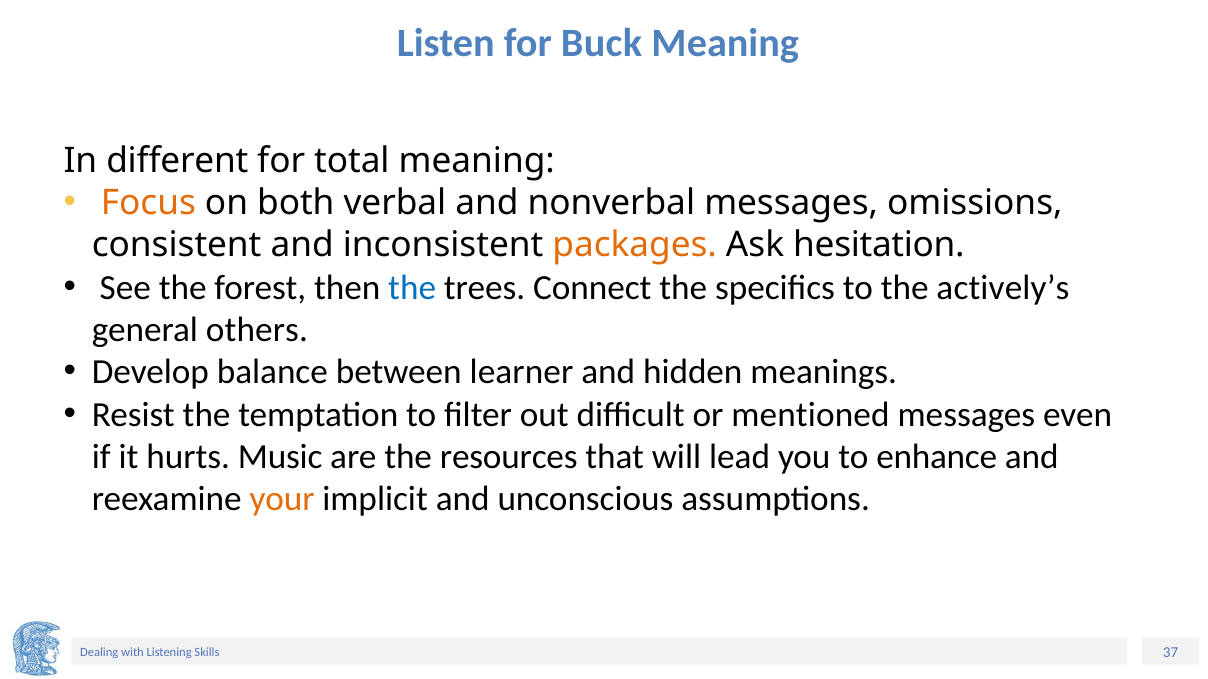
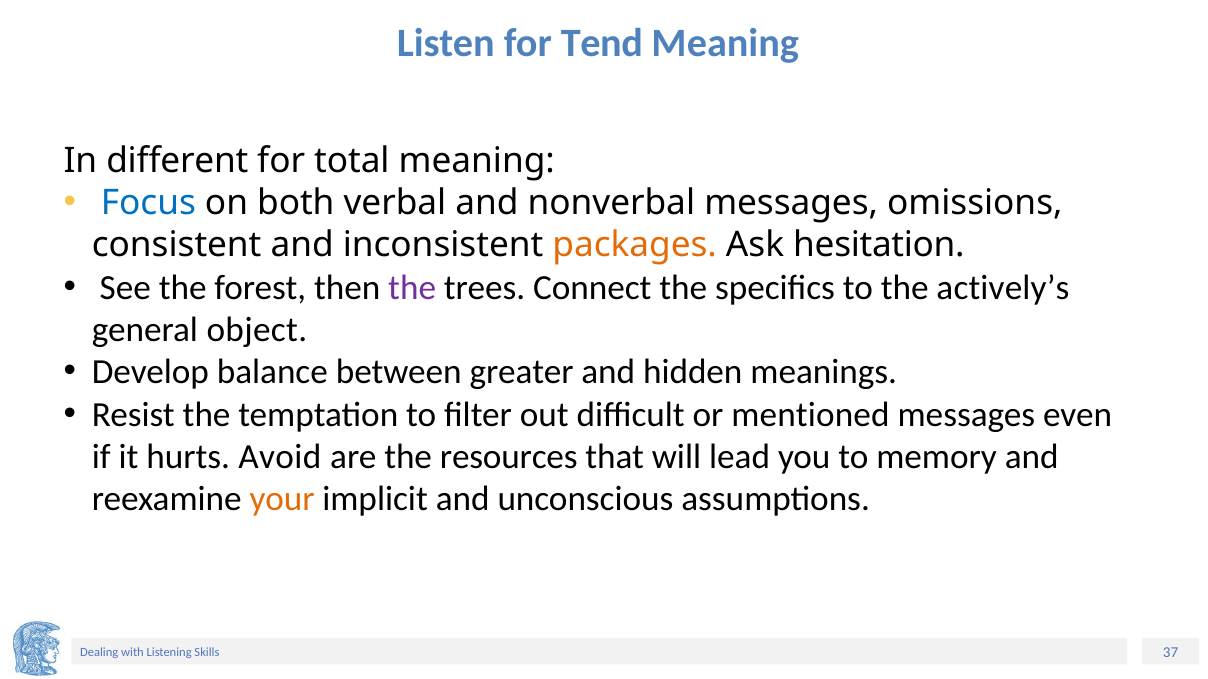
Buck: Buck -> Tend (602, 43)
Focus colour: orange -> blue (148, 203)
the colour: blue -> purple (412, 288)
others: others -> object (257, 330)
learner: learner -> greater (522, 372)
Music: Music -> Avoid (280, 457)
enhance: enhance -> memory (937, 457)
